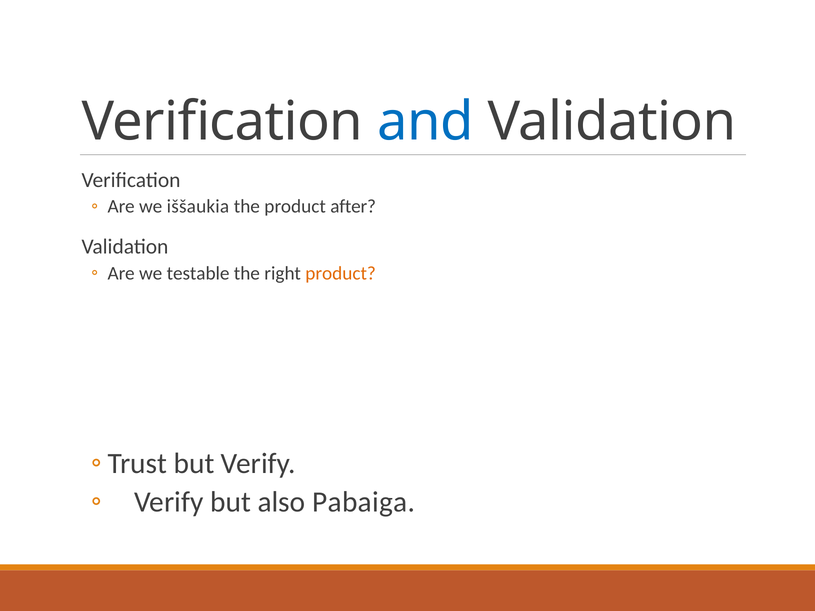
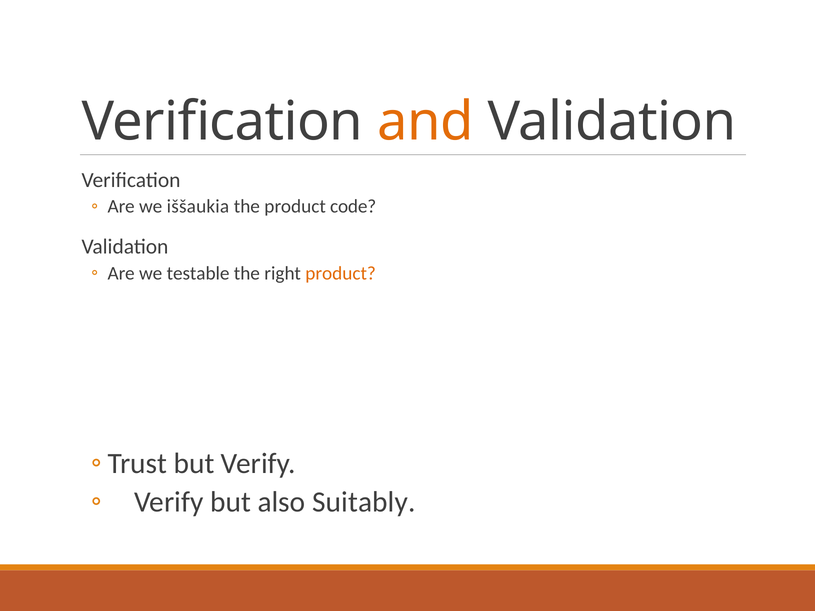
and colour: blue -> orange (426, 122)
after: after -> code (353, 207)
Pabaiga: Pabaiga -> Suitably (364, 502)
